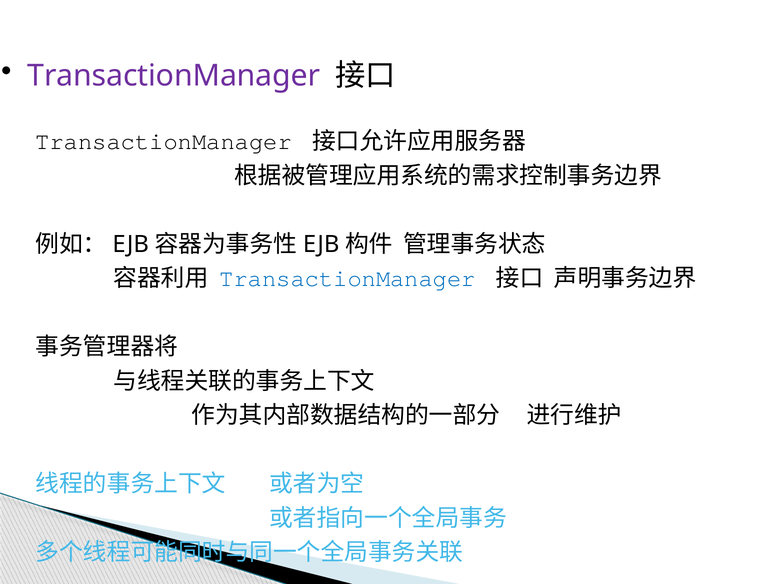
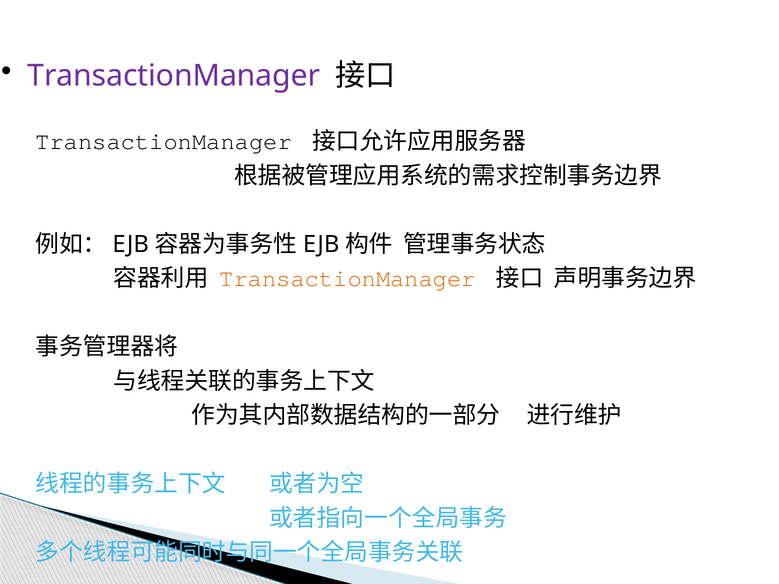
TransactionManager colour: blue -> orange (348, 279)
